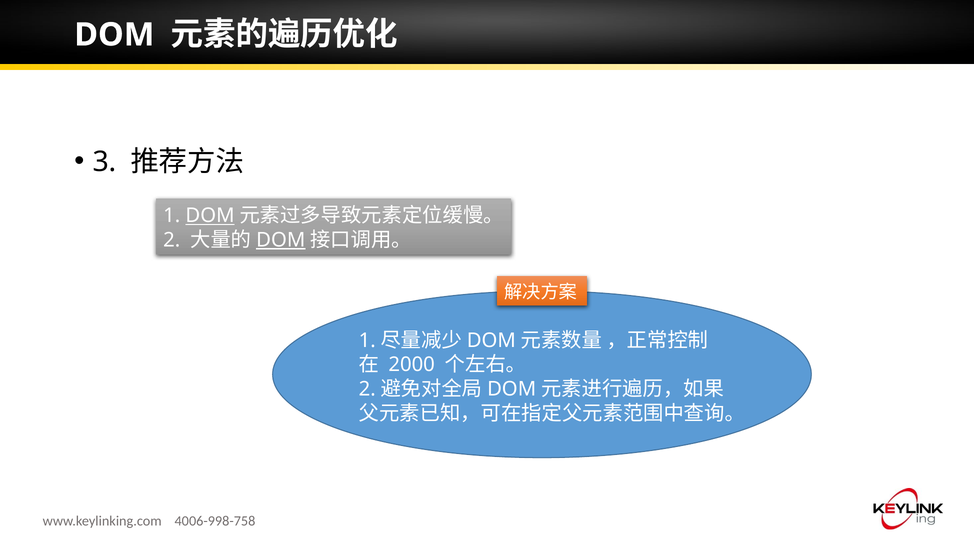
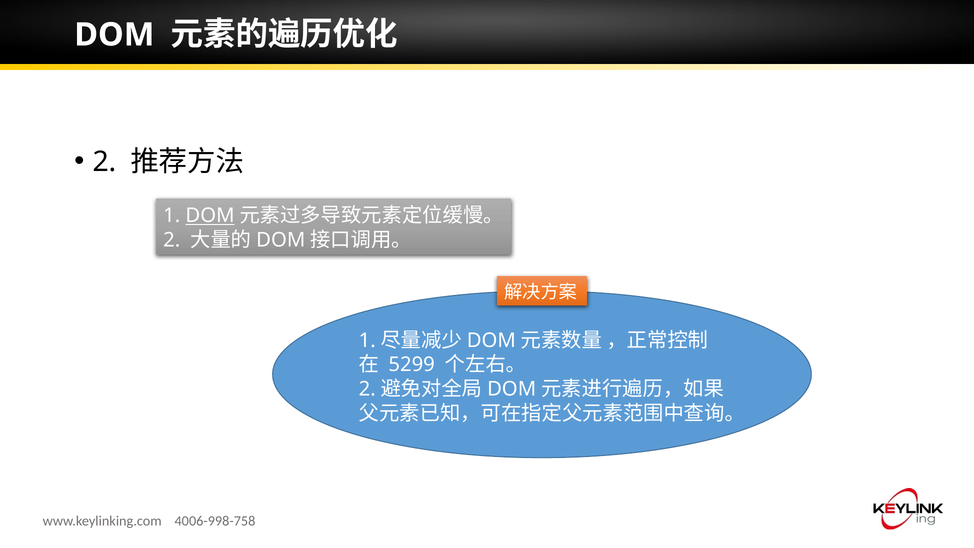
3: 3 -> 2 (104, 162)
DOM underline: present -> none (281, 240)
2000: 2000 -> 5299 (412, 365)
